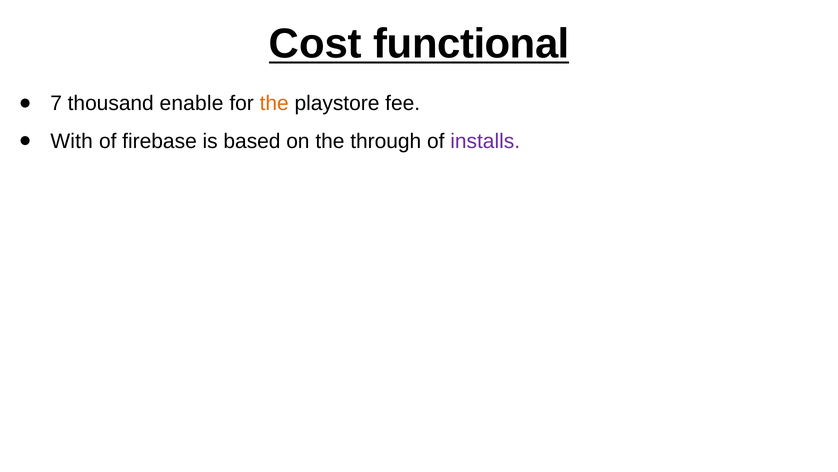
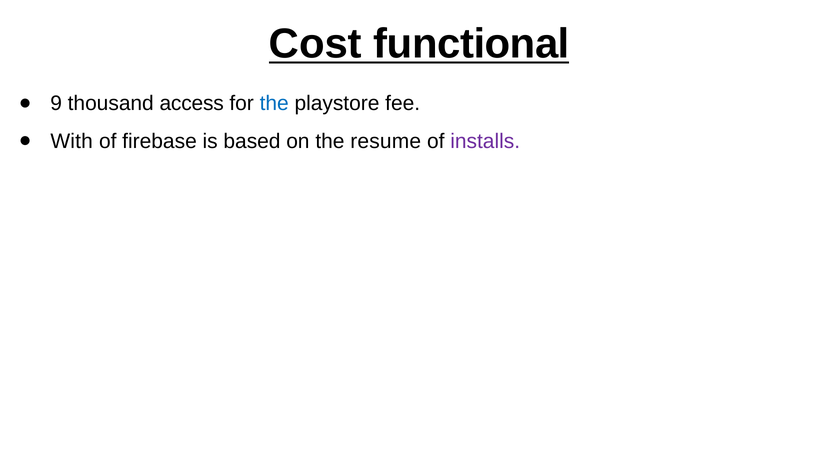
7: 7 -> 9 (56, 103)
enable: enable -> access (192, 103)
the colour: orange -> blue (274, 103)
through: through -> resume (386, 141)
